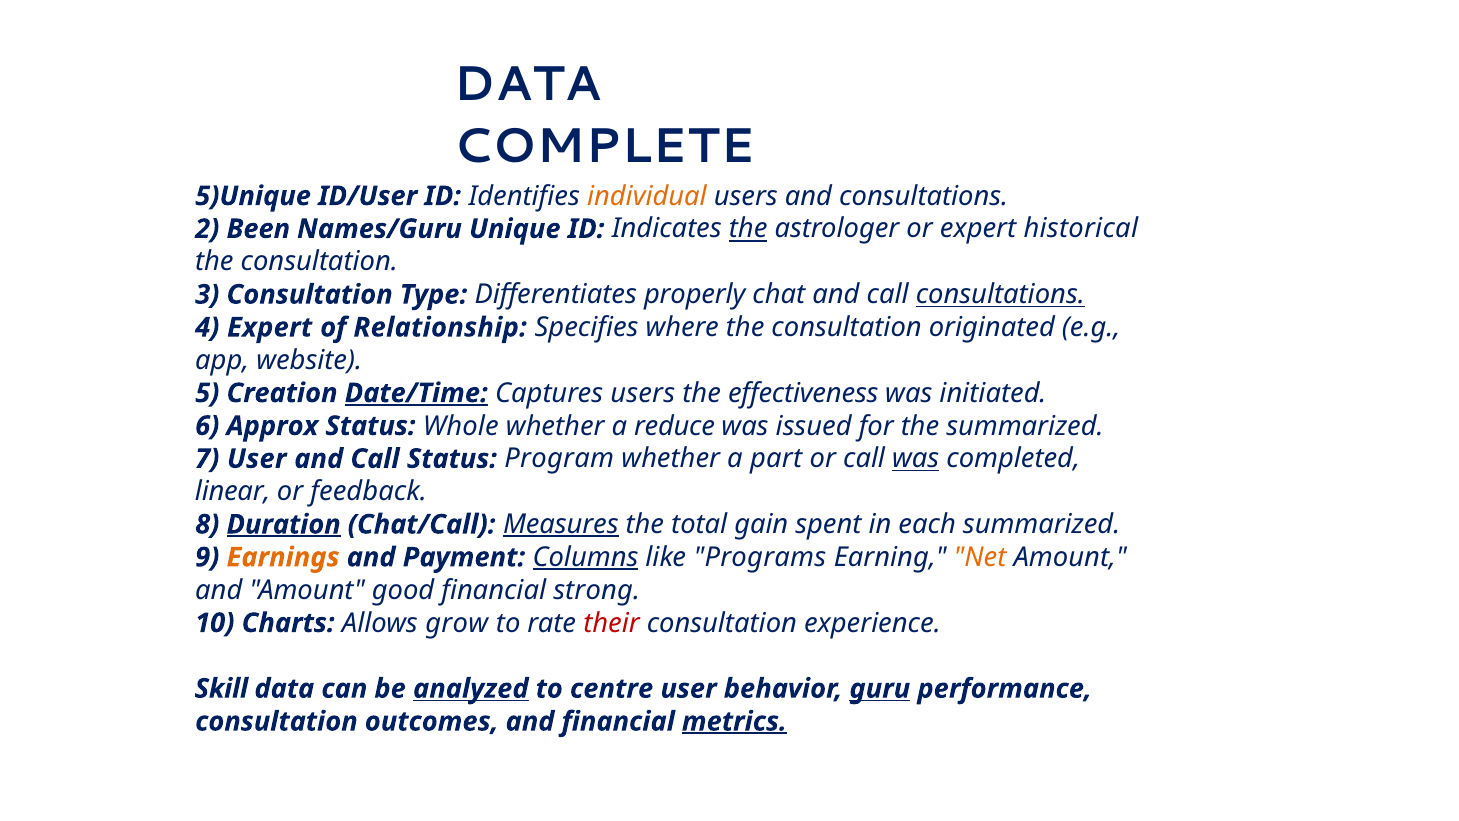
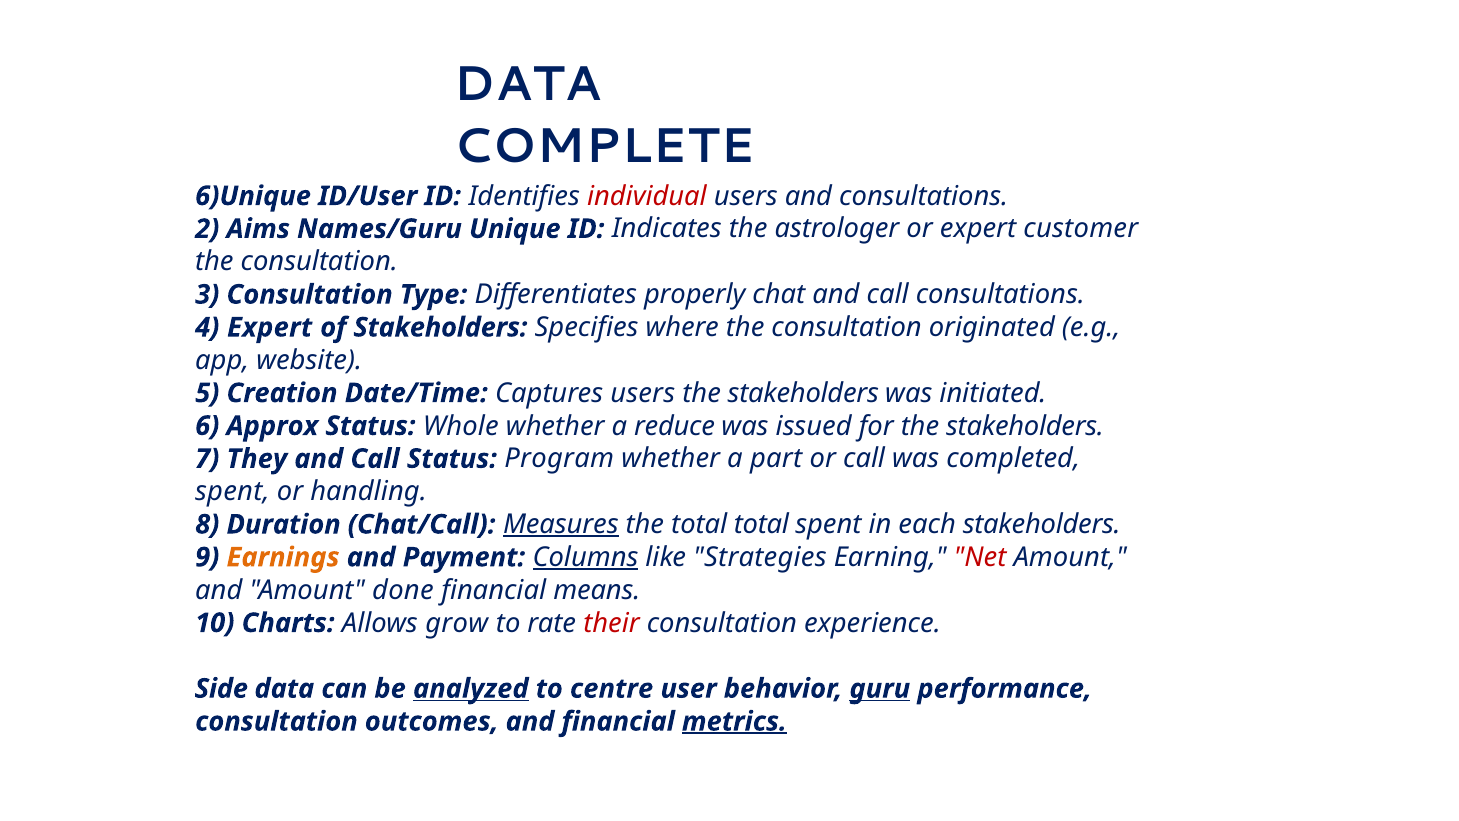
5)Unique: 5)Unique -> 6)Unique (253, 196)
individual colour: orange -> red (647, 196)
Been: Been -> Aims (258, 229)
the underline: present -> none (748, 229)
historical: historical -> customer (1081, 229)
consultations underline: present -> none (1000, 295)
of Relationship: Relationship -> Stakeholders (440, 327)
Date/Time underline: present -> none (416, 393)
effectiveness: effectiveness -> stakeholders (803, 393)
for the summarized: summarized -> stakeholders (1025, 426)
7 User: User -> They (257, 459)
was underline: present -> none (916, 459)
linear: linear -> spent (232, 491)
feedback: feedback -> handling (369, 491)
Duration underline: present -> none (284, 524)
total gain: gain -> total (761, 524)
each summarized: summarized -> stakeholders (1042, 524)
Programs: Programs -> Strategies (760, 557)
Net colour: orange -> red (980, 557)
good: good -> done (403, 590)
strong: strong -> means (597, 590)
Skill: Skill -> Side (221, 688)
